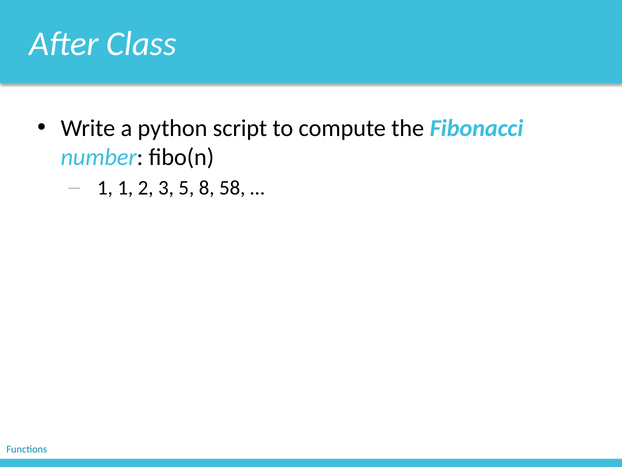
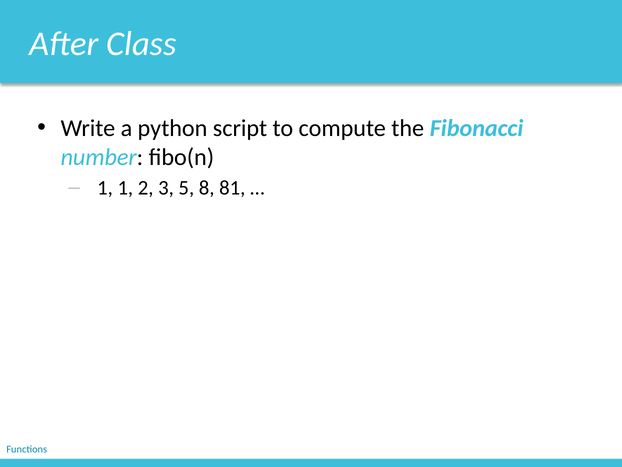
58: 58 -> 81 (232, 188)
